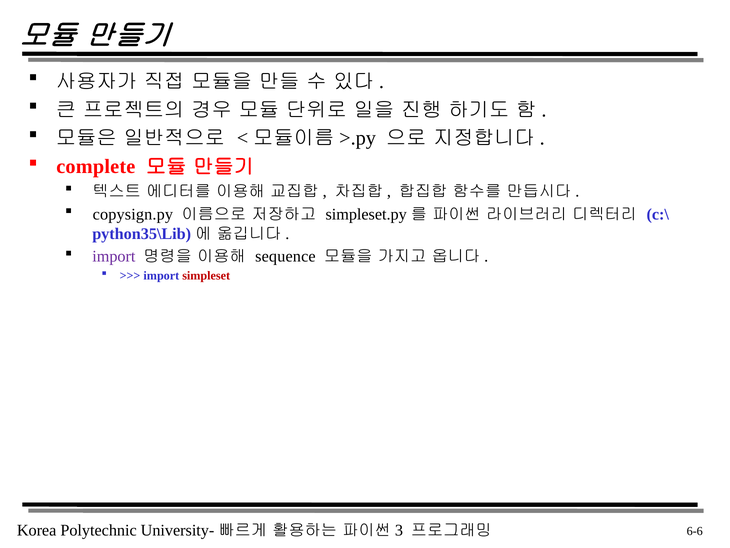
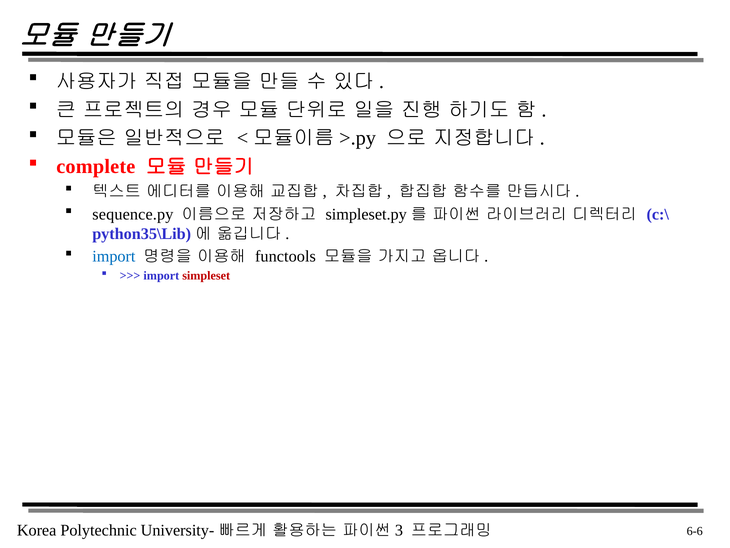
copysign.py: copysign.py -> sequence.py (133, 214)
import colour: purple -> blue (114, 256)
sequence: sequence -> functools (285, 256)
